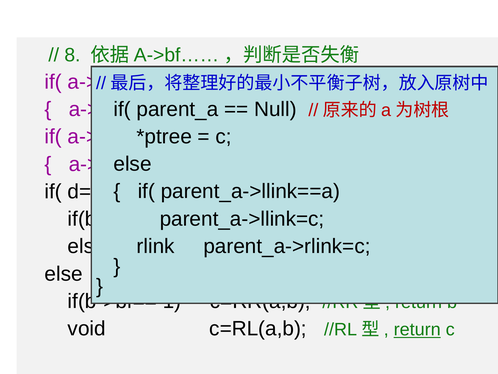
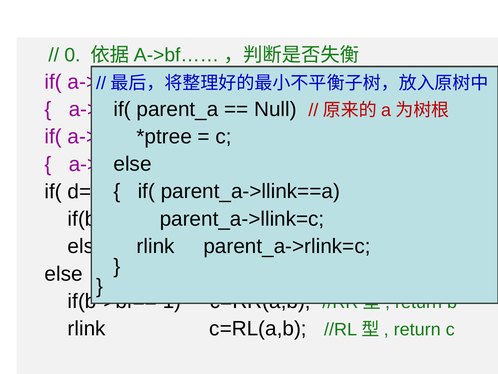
8: 8 -> 0 (72, 55)
void: void -> rlink (87, 328)
return underline: present -> none (417, 329)
